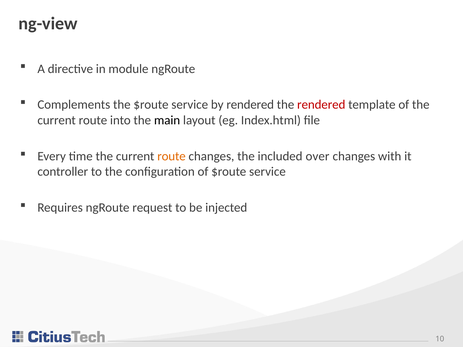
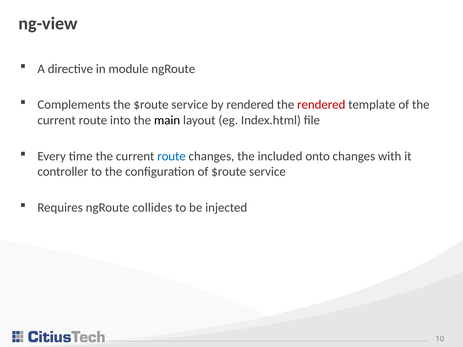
route colour: orange -> blue (172, 156)
over: over -> onto (318, 156)
request: request -> collides (152, 208)
